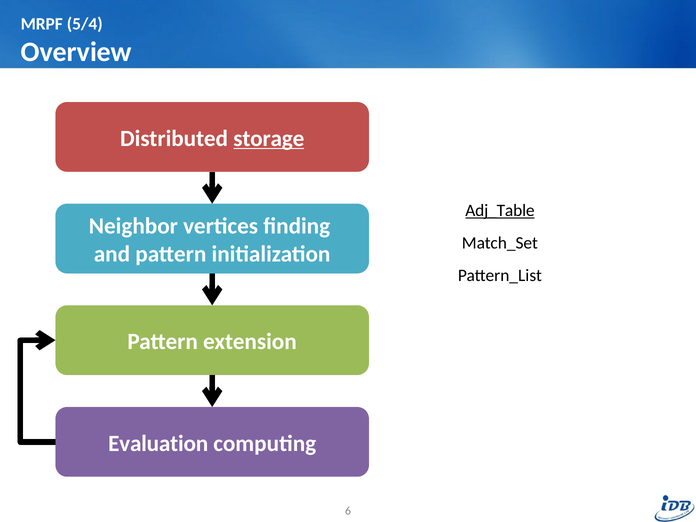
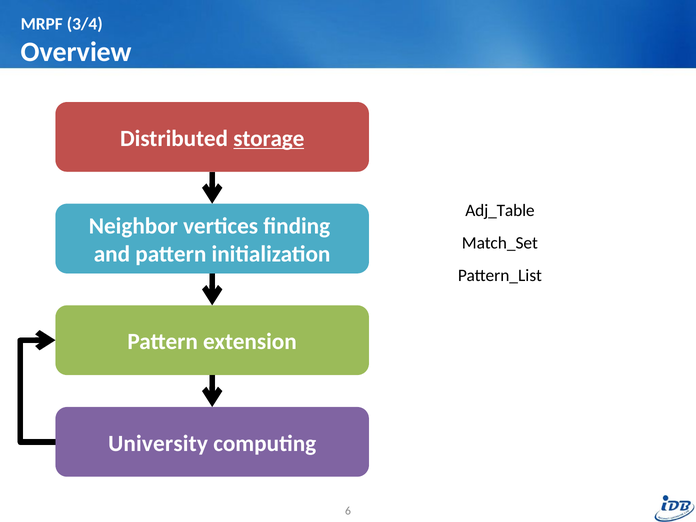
5/4: 5/4 -> 3/4 (85, 24)
Adj_Table underline: present -> none (500, 210)
Evaluation: Evaluation -> University (158, 443)
